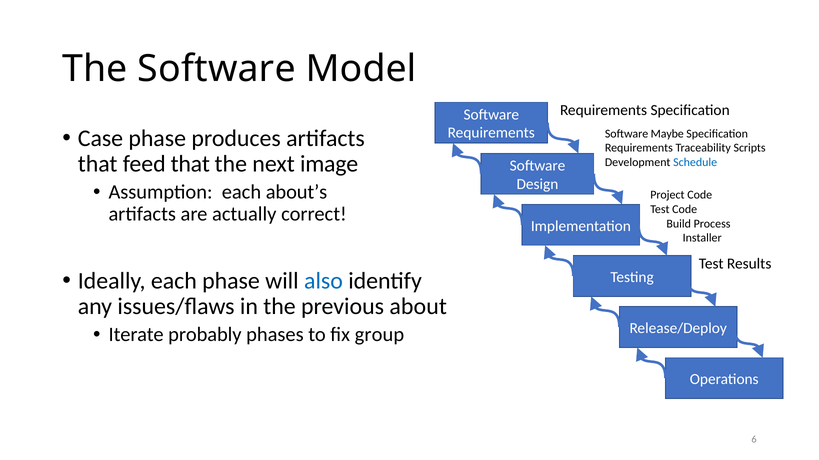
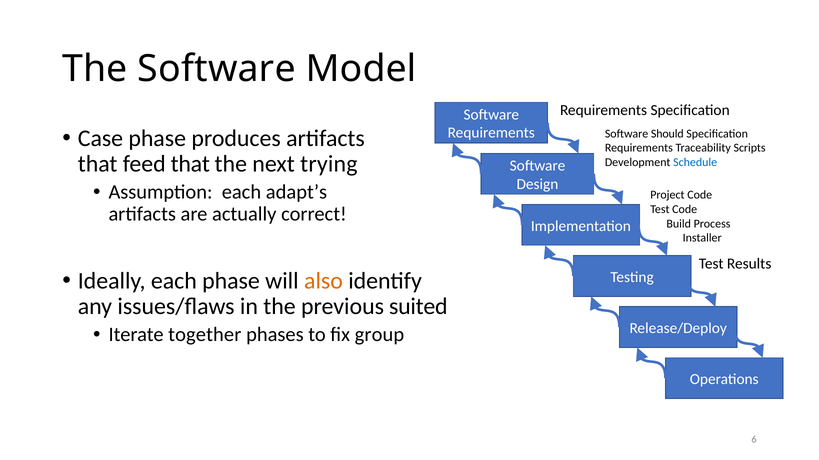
Maybe: Maybe -> Should (667, 134)
image: image -> trying (329, 164)
about’s: about’s -> adapt’s (296, 192)
also colour: blue -> orange (323, 281)
about: about -> suited (418, 307)
probably: probably -> together (205, 335)
